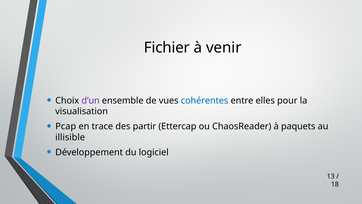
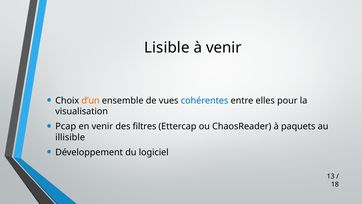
Fichier: Fichier -> Lisible (167, 47)
d’un colour: purple -> orange (91, 100)
en trace: trace -> venir (102, 126)
partir: partir -> filtres (145, 126)
